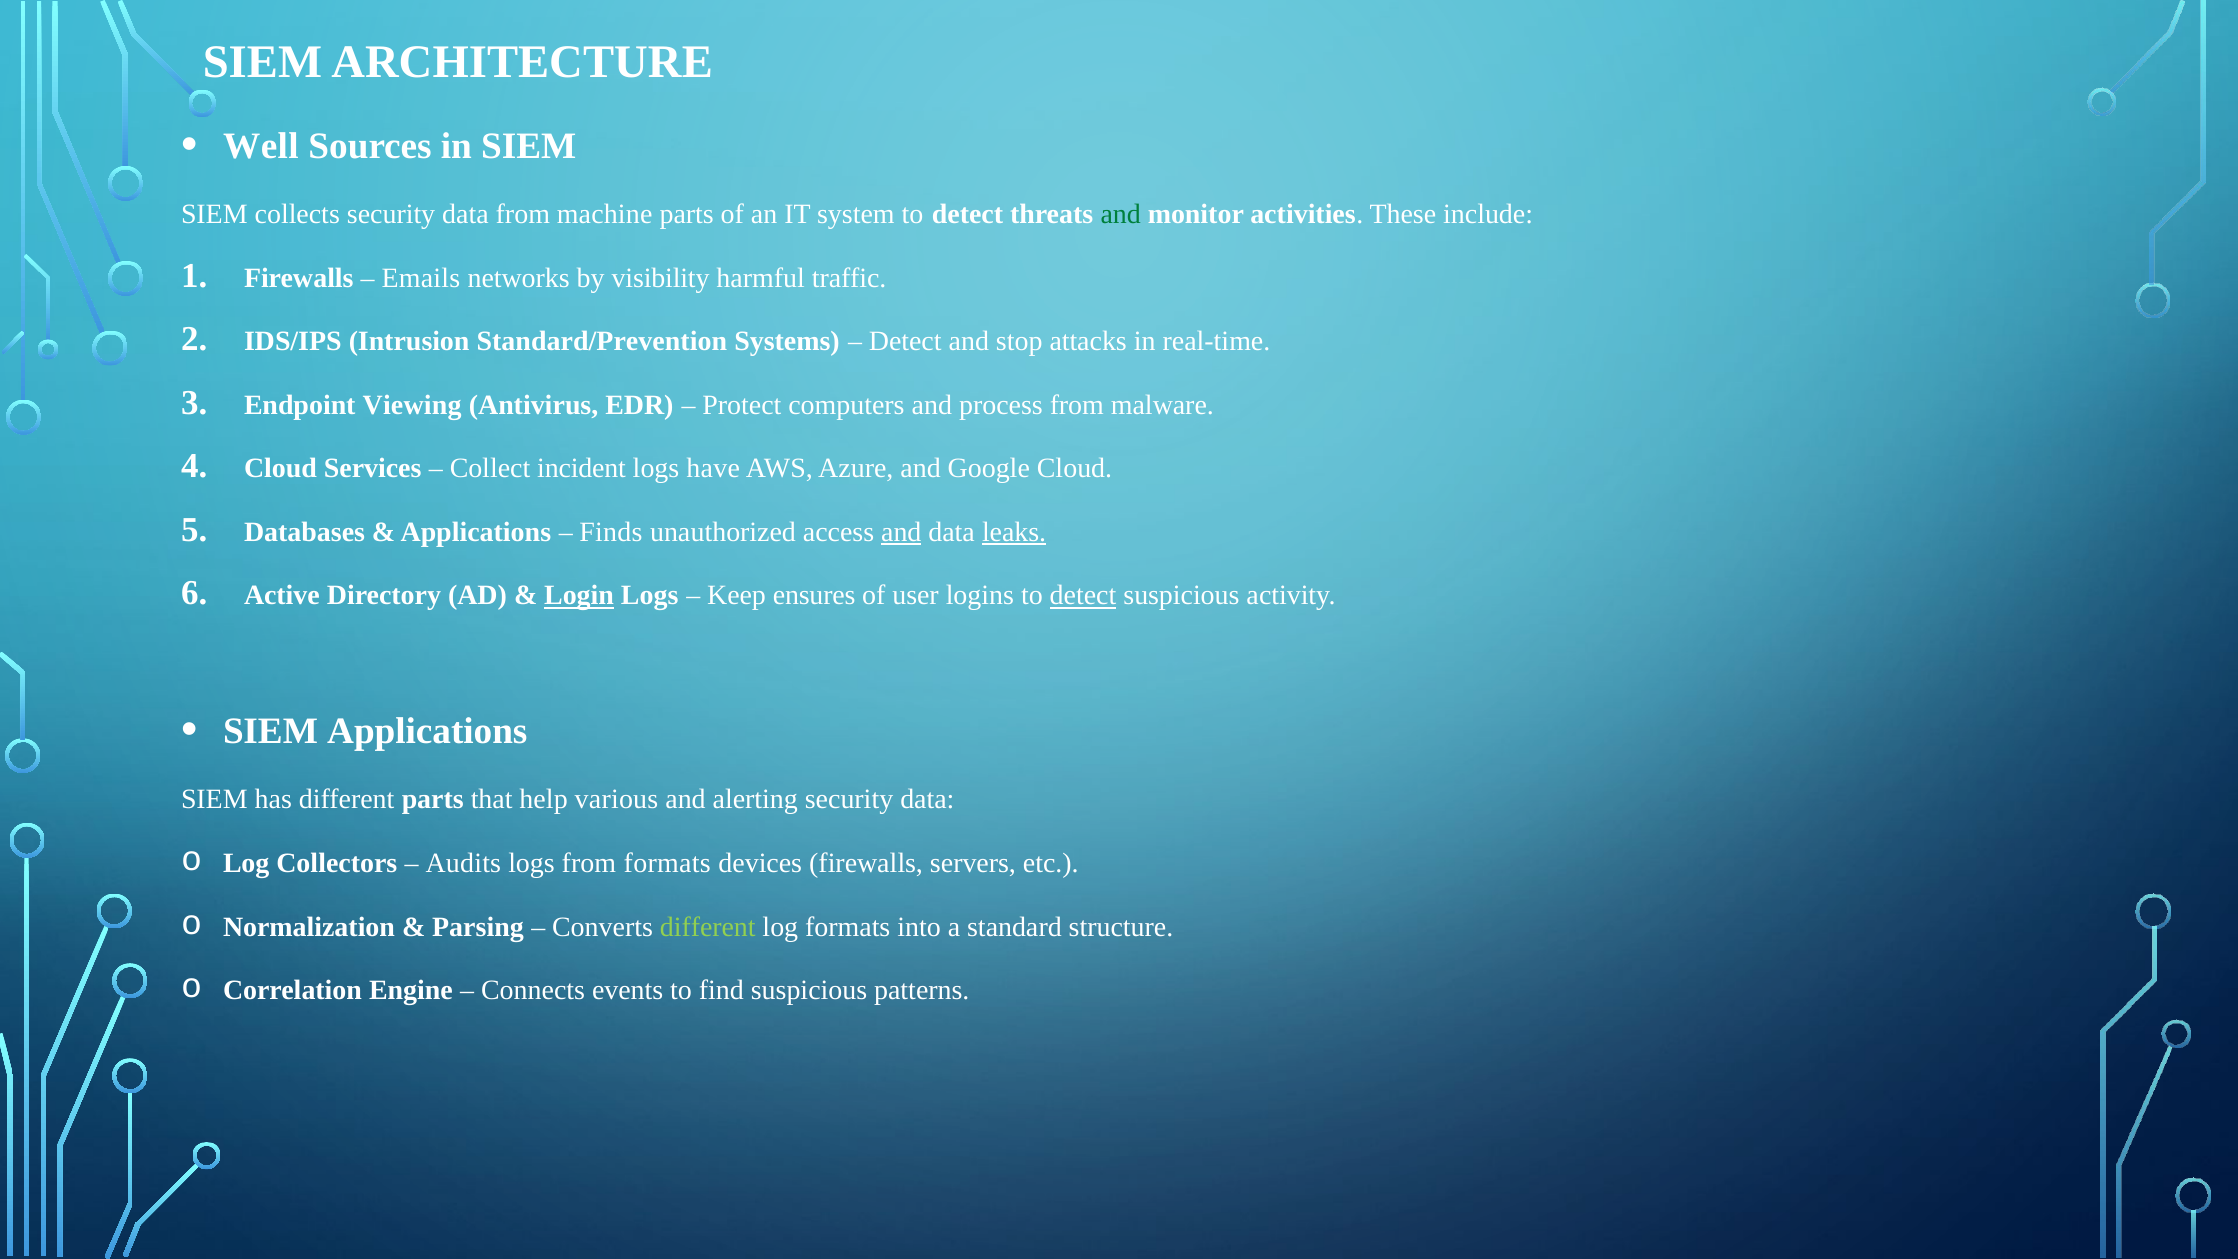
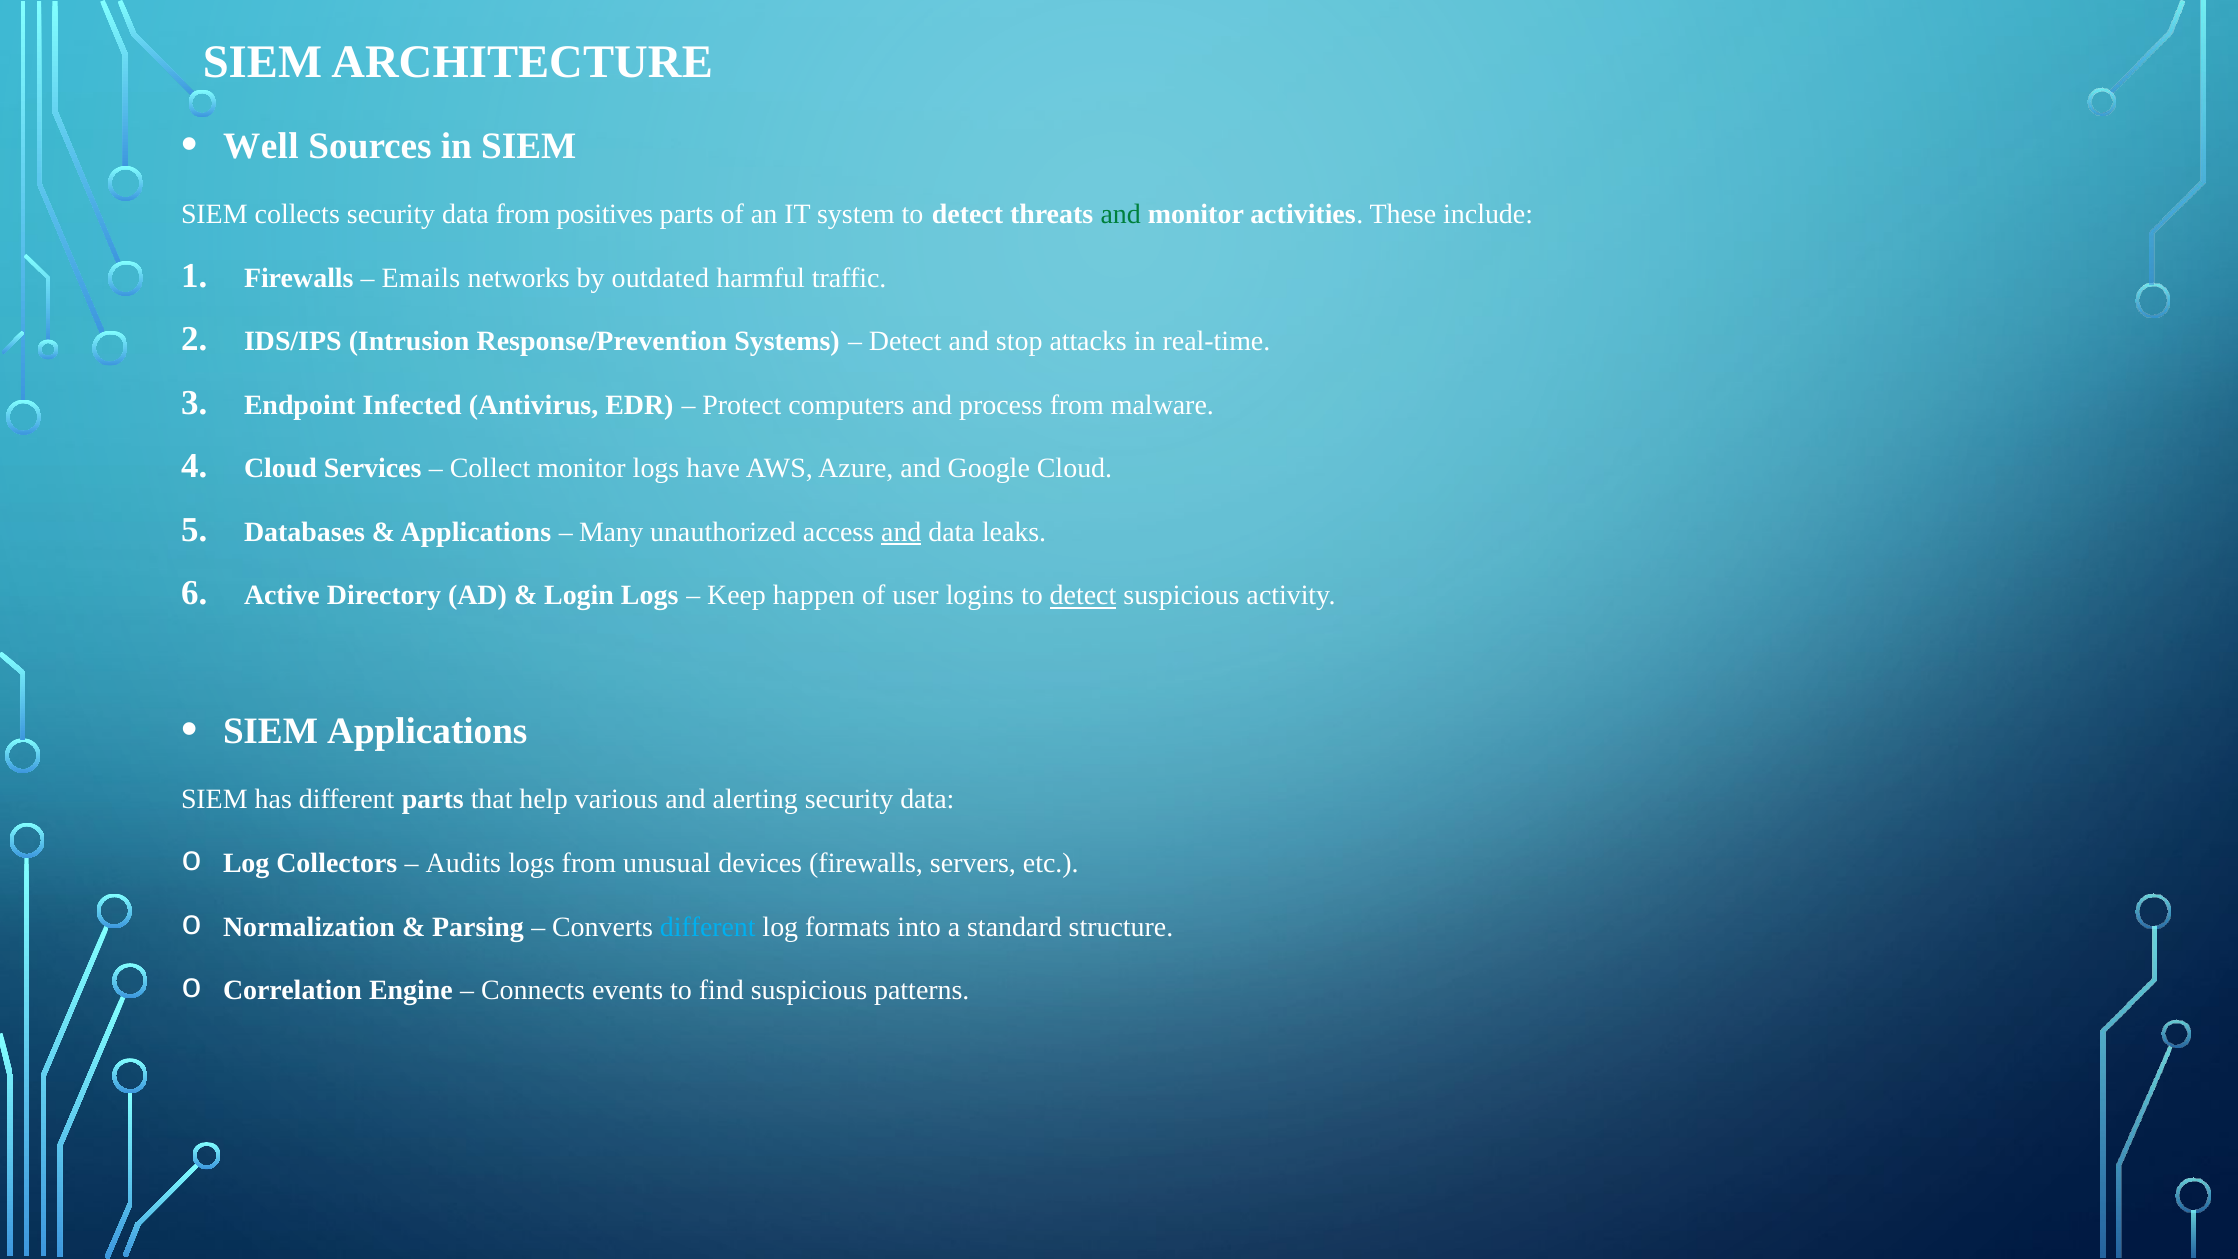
machine: machine -> positives (605, 214)
visibility: visibility -> outdated (660, 278)
Standard/Prevention: Standard/Prevention -> Response/Prevention (602, 341)
Viewing: Viewing -> Infected (412, 405)
Collect incident: incident -> monitor (582, 468)
Finds: Finds -> Many (611, 532)
leaks underline: present -> none (1014, 532)
Login underline: present -> none (579, 596)
ensures: ensures -> happen (814, 596)
from formats: formats -> unusual (667, 863)
different colour: light green -> light blue (708, 927)
